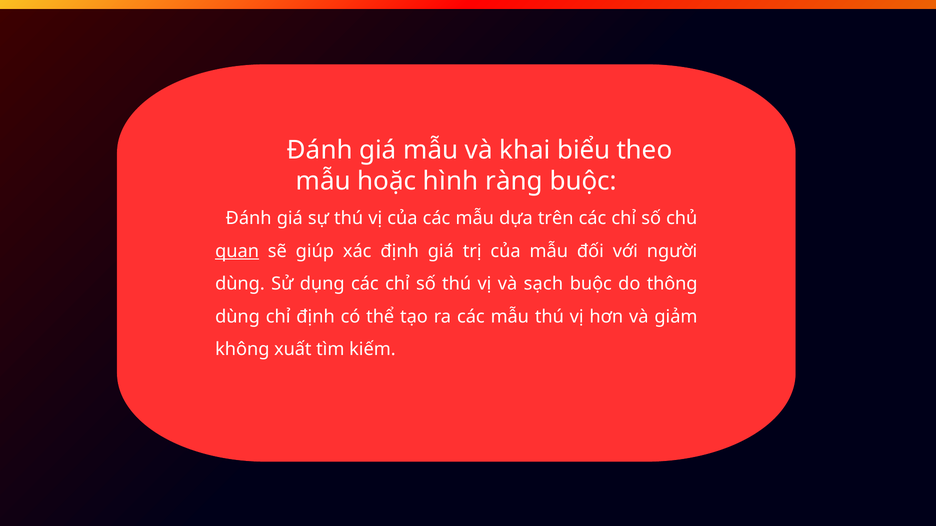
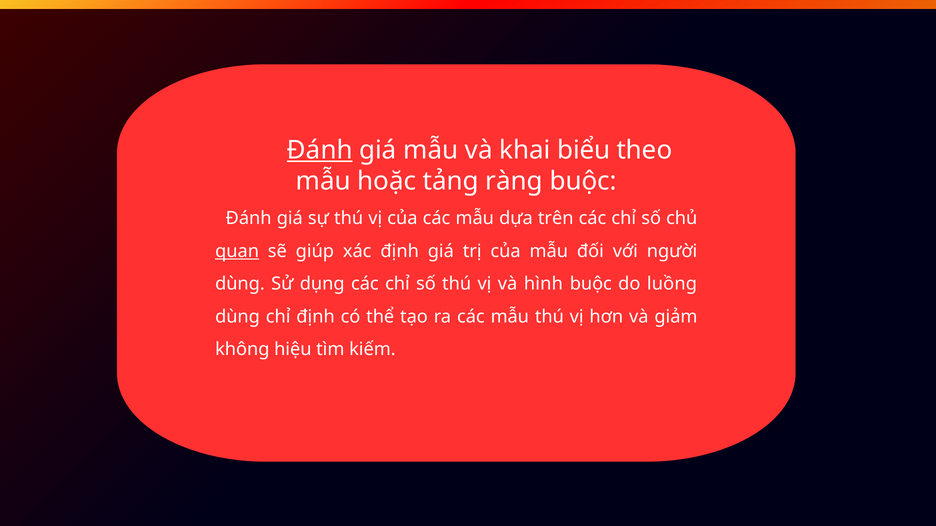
Đánh underline: none -> present (320, 150)
hình: hình -> tảng (451, 182)
sạch: sạch -> hình (543, 284)
thông: thông -> luồng (672, 284)
xuất: xuất -> hiệu (293, 350)
